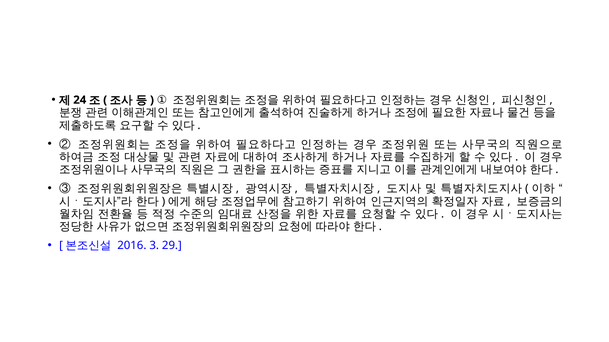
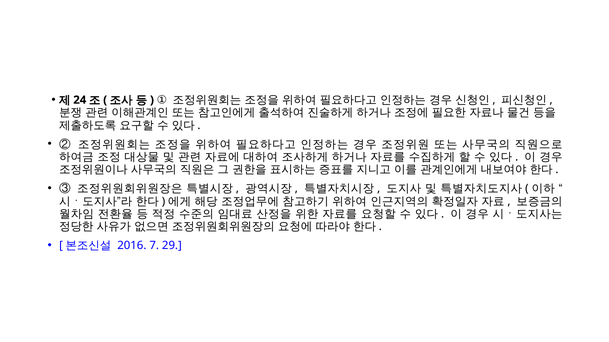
3: 3 -> 7 (154, 246)
